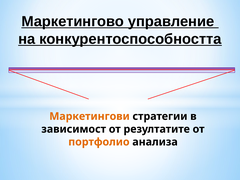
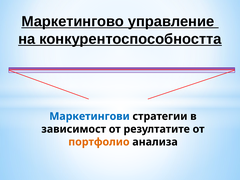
Маркетингови colour: orange -> blue (90, 116)
